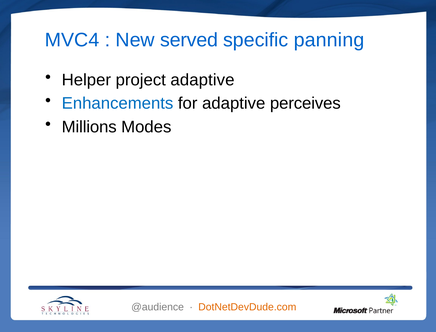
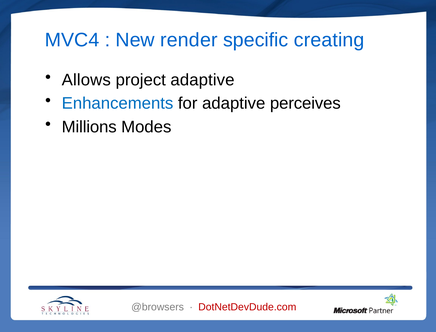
served: served -> render (189, 40)
panning: panning -> creating (329, 40)
Helper: Helper -> Allows (86, 80)
@audience: @audience -> @browsers (158, 307)
DotNetDevDude.com colour: orange -> red (247, 307)
